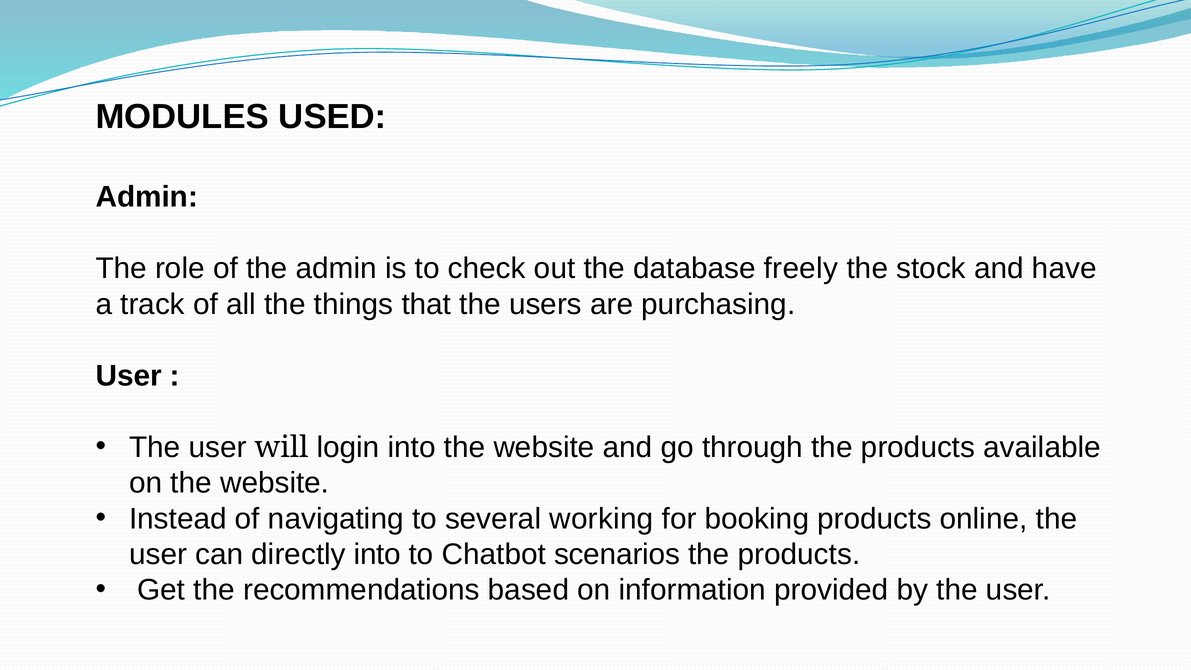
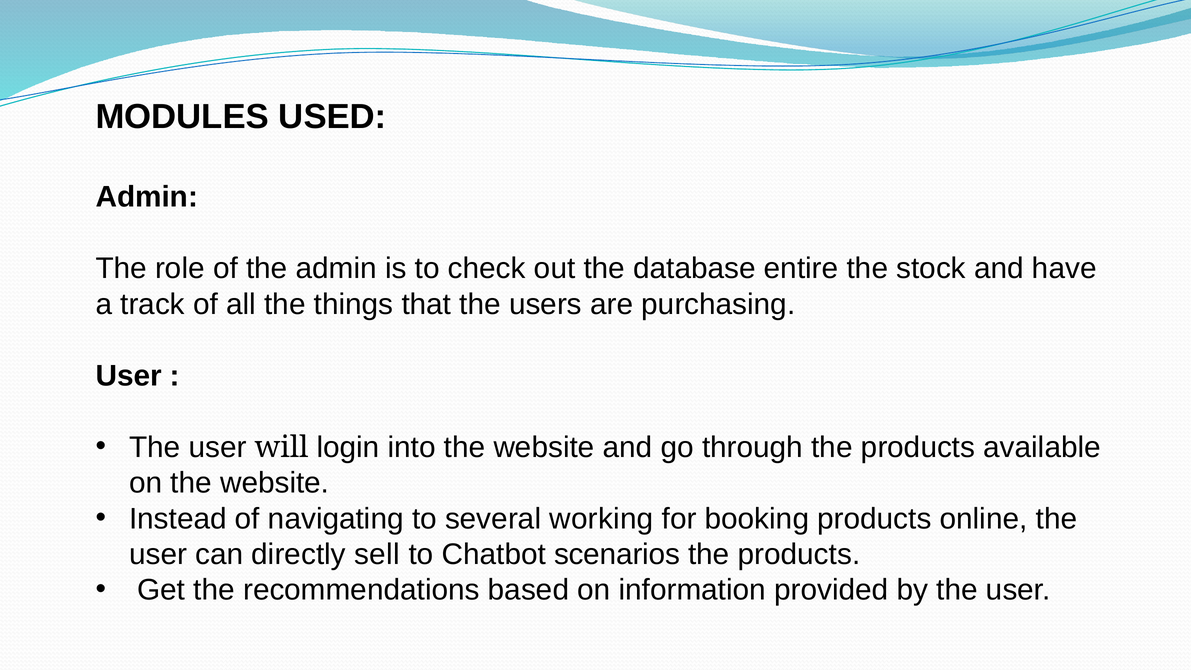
freely: freely -> entire (801, 269)
directly into: into -> sell (377, 554)
